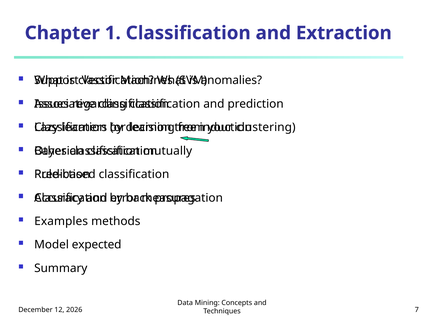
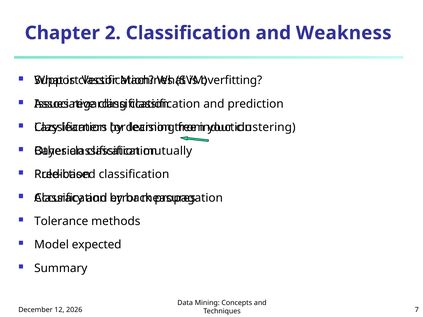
1: 1 -> 2 (113, 33)
Extraction: Extraction -> Weakness (344, 33)
anomalies: anomalies -> overfitting (231, 81)
Examples: Examples -> Tolerance (61, 221)
